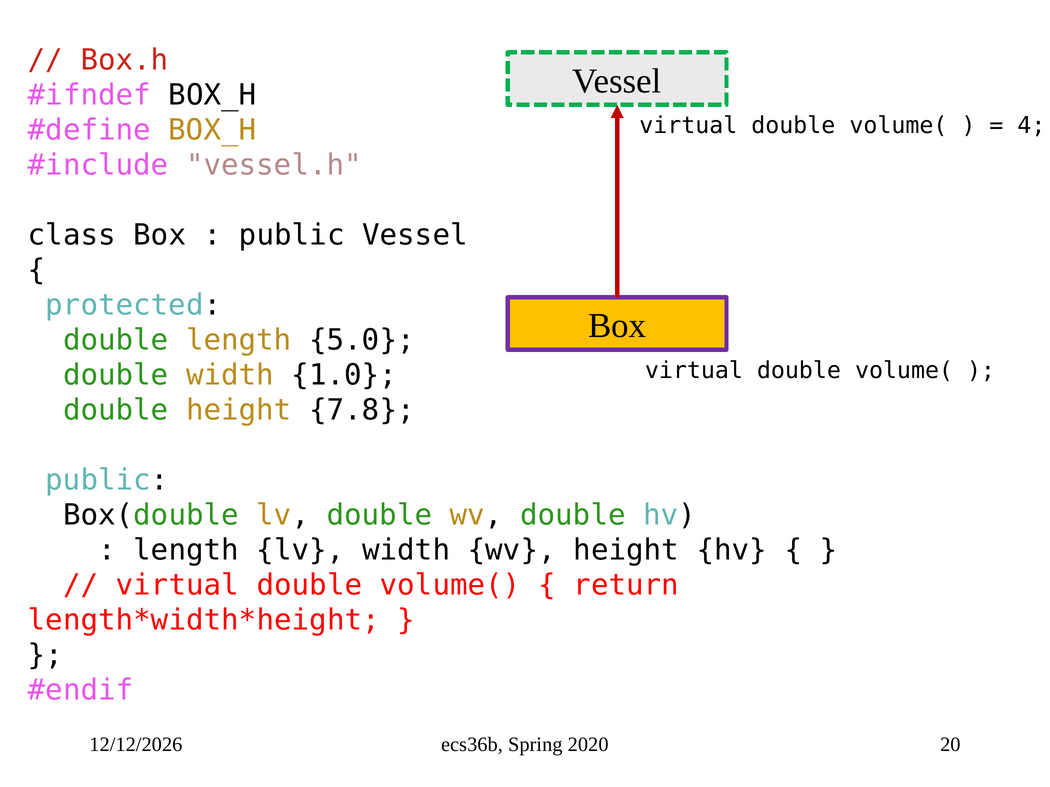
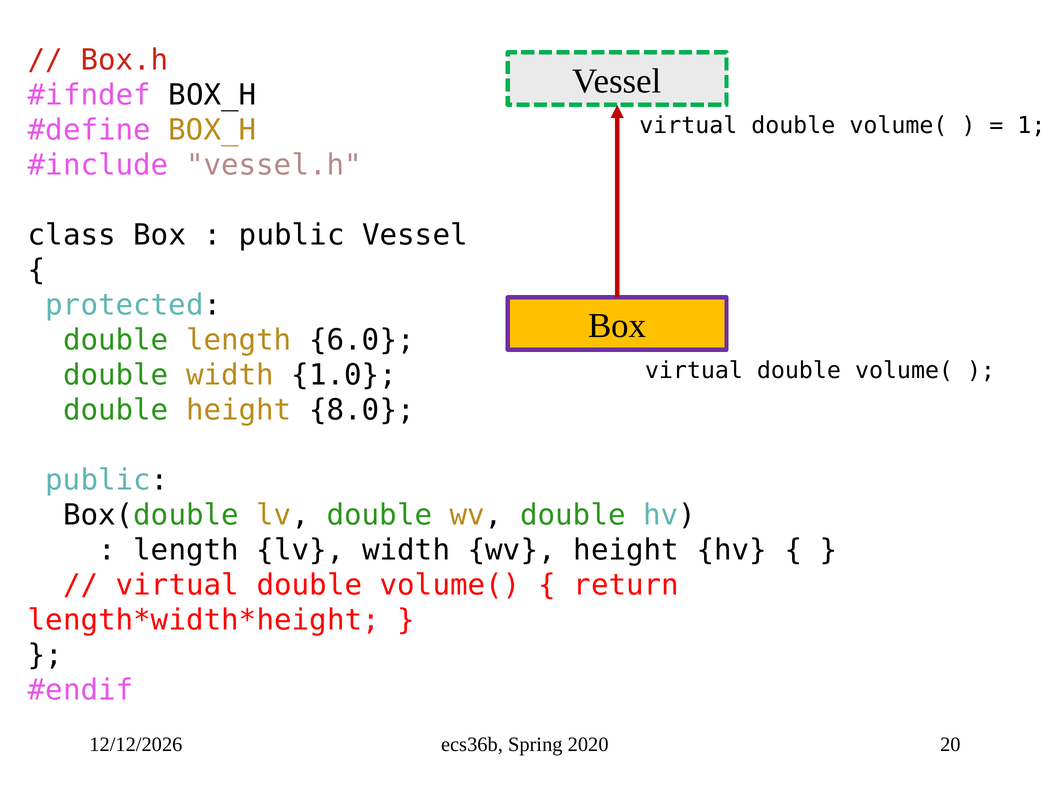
4: 4 -> 1 (1031, 126)
5.0: 5.0 -> 6.0 (362, 340)
7.8: 7.8 -> 8.0 (362, 410)
